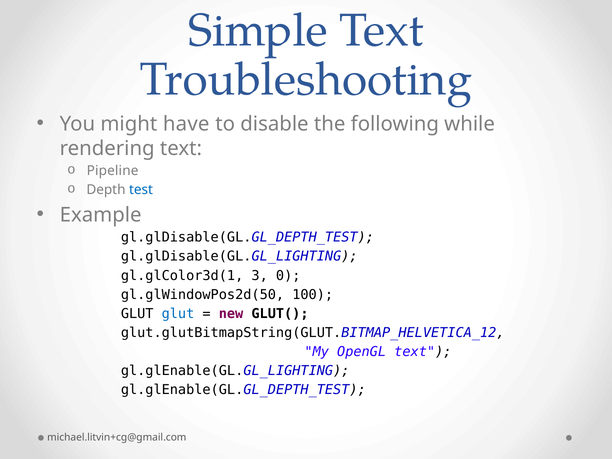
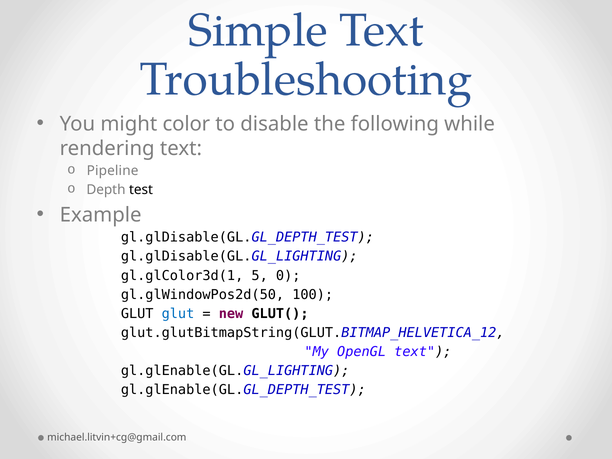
have: have -> color (186, 124)
test colour: blue -> black (141, 190)
3: 3 -> 5 (260, 276)
